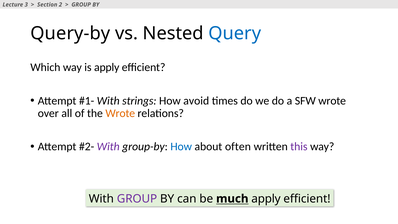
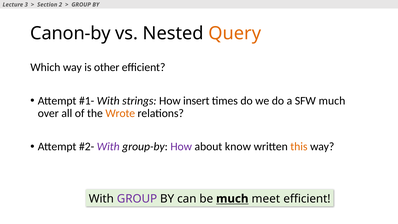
Query-by: Query-by -> Canon-by (70, 33)
Query colour: blue -> orange (235, 33)
is apply: apply -> other (107, 67)
avoid: avoid -> insert (196, 101)
SFW wrote: wrote -> much (332, 101)
How colour: blue -> purple (181, 147)
often: often -> know (238, 147)
this colour: purple -> orange (299, 147)
much apply: apply -> meet (266, 199)
